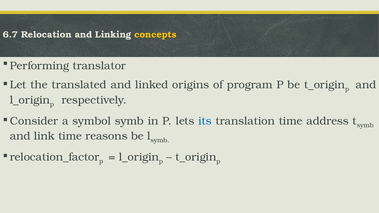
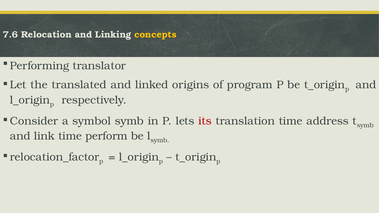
6.7: 6.7 -> 7.6 (10, 35)
its colour: blue -> red (205, 121)
reasons: reasons -> perform (106, 136)
